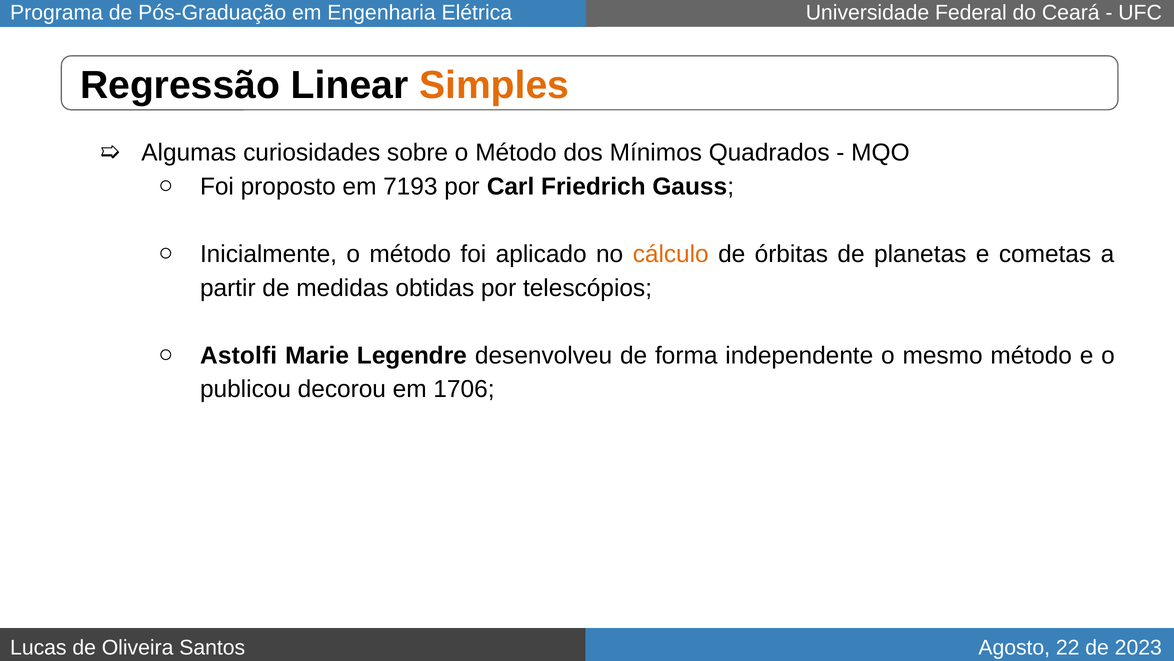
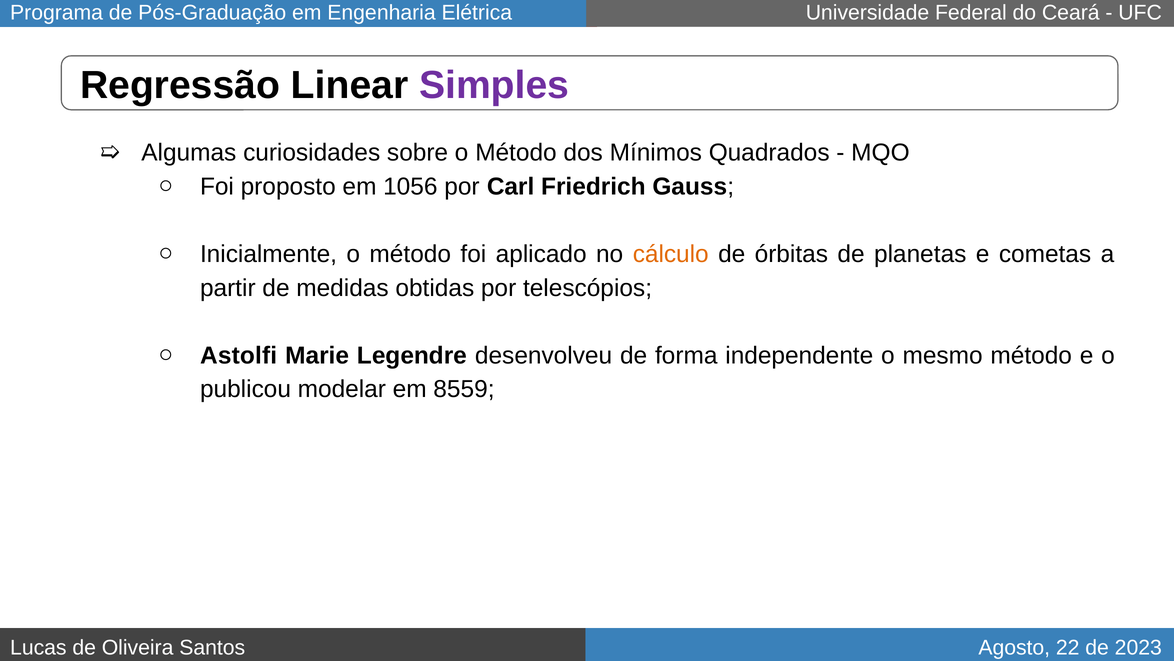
Simples colour: orange -> purple (494, 85)
7193: 7193 -> 1056 (410, 187)
decorou: decorou -> modelar (342, 389)
1706: 1706 -> 8559 (464, 389)
